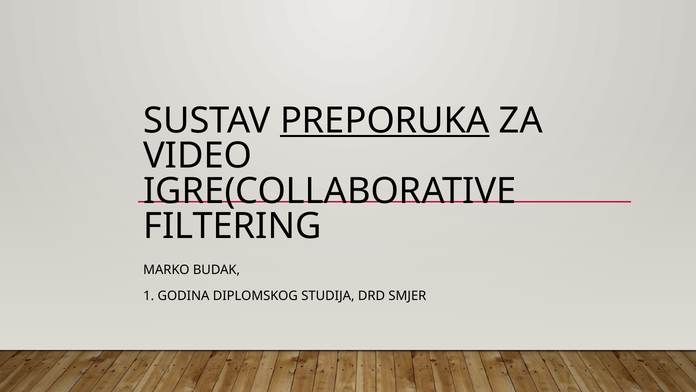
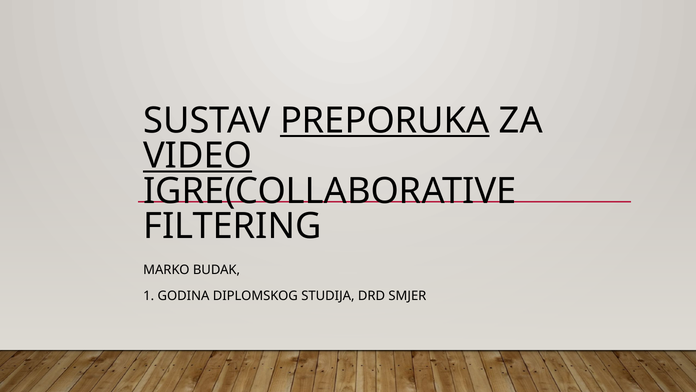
VIDEO underline: none -> present (198, 156)
